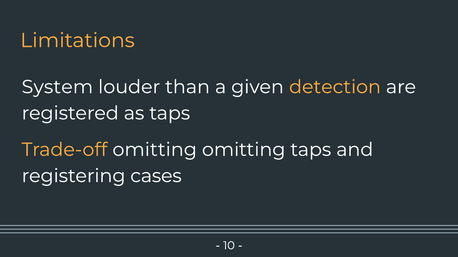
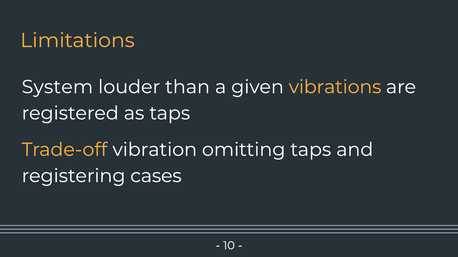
detection: detection -> vibrations (335, 87)
Trade-off omitting: omitting -> vibration (155, 150)
